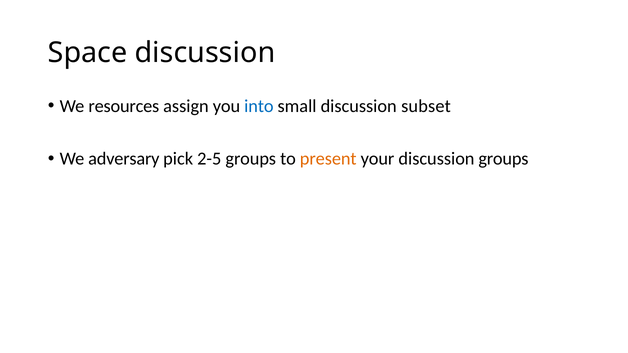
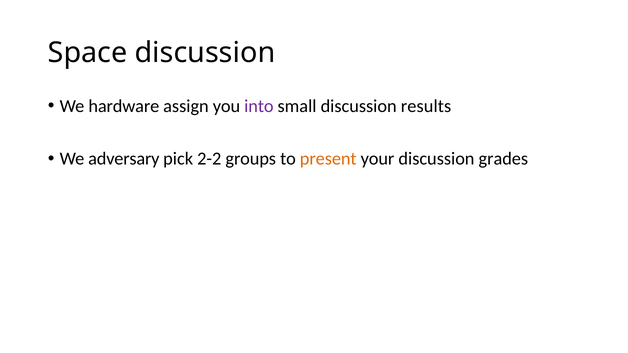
resources: resources -> hardware (124, 106)
into colour: blue -> purple (259, 106)
subset: subset -> results (426, 106)
2-5: 2-5 -> 2-2 (209, 159)
discussion groups: groups -> grades (503, 159)
